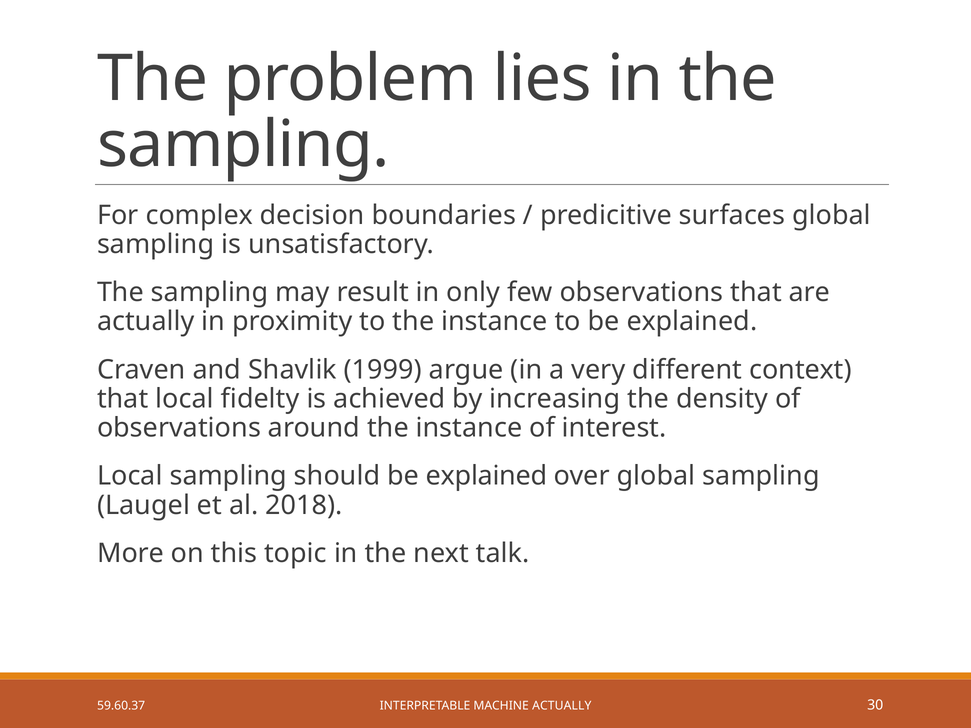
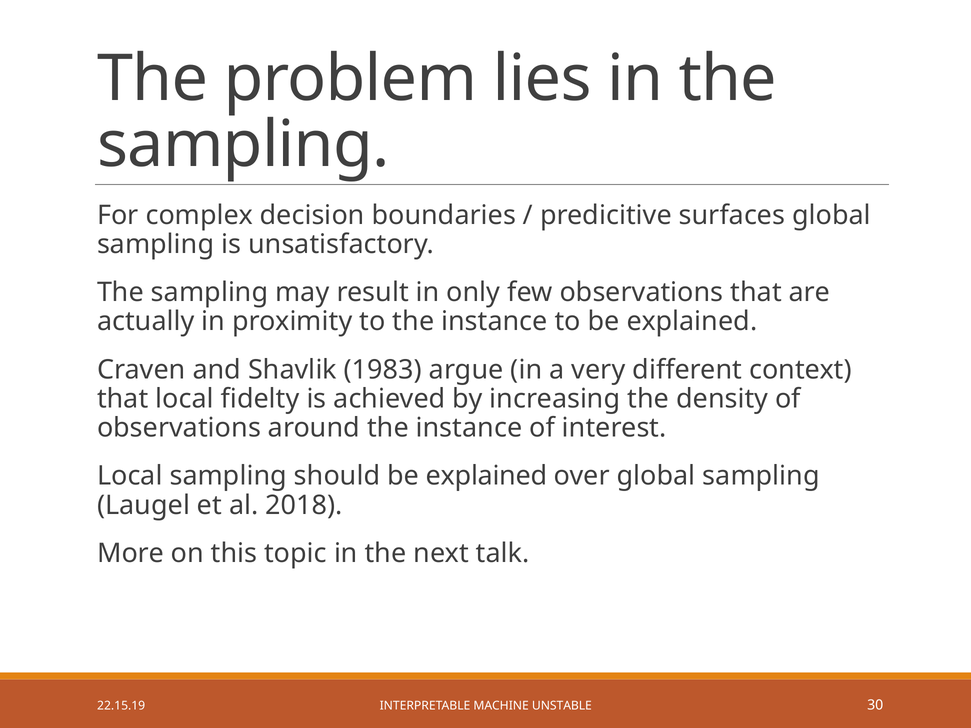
1999: 1999 -> 1983 (383, 370)
59.60.37: 59.60.37 -> 22.15.19 (121, 706)
MACHINE ACTUALLY: ACTUALLY -> UNSTABLE (562, 706)
